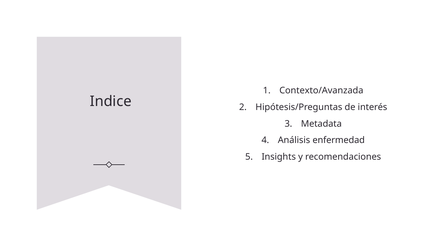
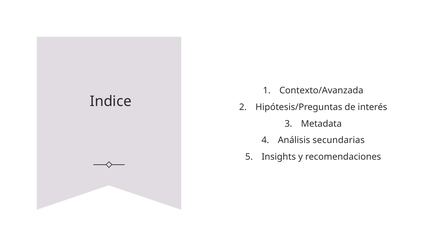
enfermedad: enfermedad -> secundarias (339, 140)
